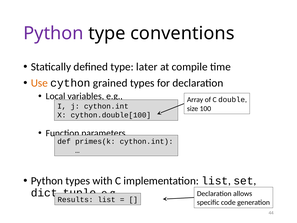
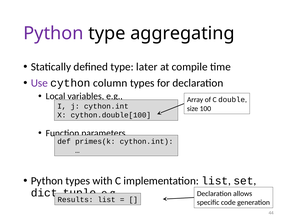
conventions: conventions -> aggregating (182, 33)
Use colour: orange -> purple (39, 83)
grained: grained -> column (110, 83)
